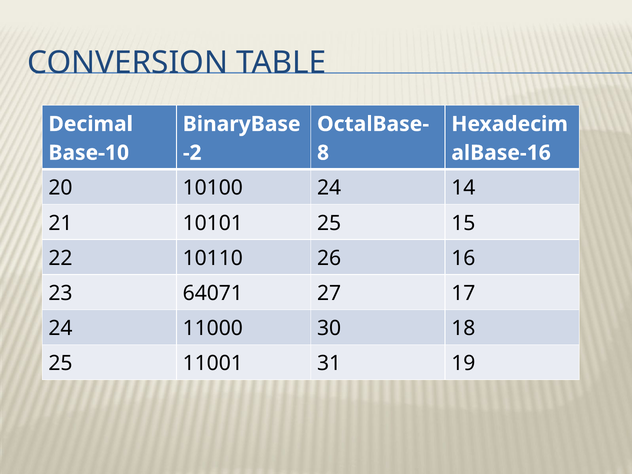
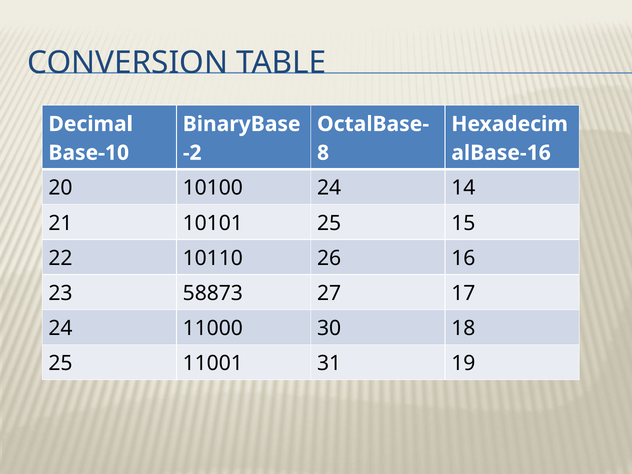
64071: 64071 -> 58873 (213, 293)
